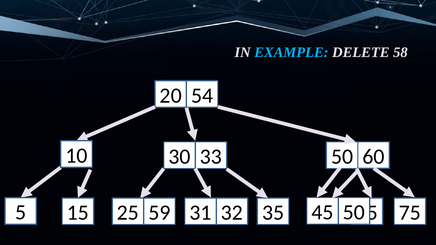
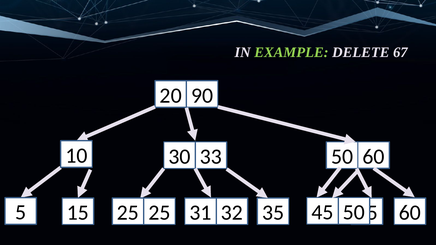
EXAMPLE colour: light blue -> light green (291, 53)
58: 58 -> 67 (400, 53)
54: 54 -> 90 (202, 96)
25 59: 59 -> 25 (159, 213)
75: 75 -> 60 (410, 213)
